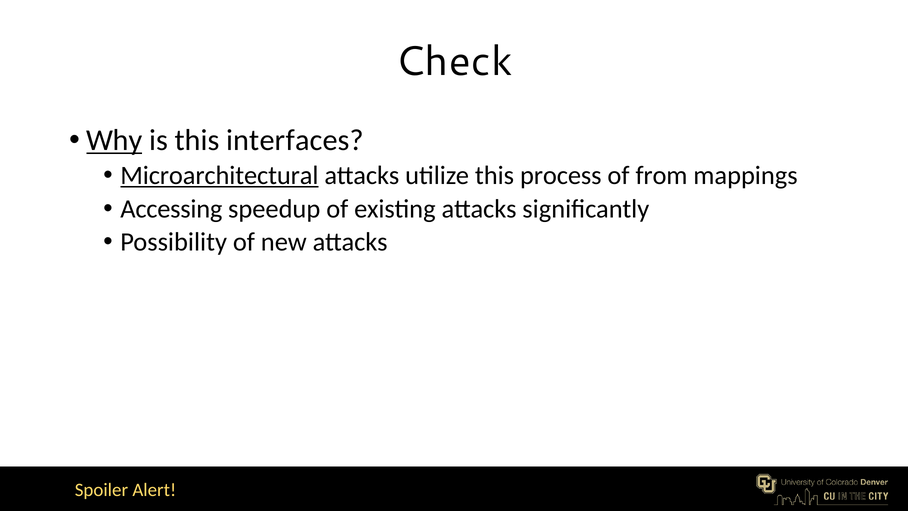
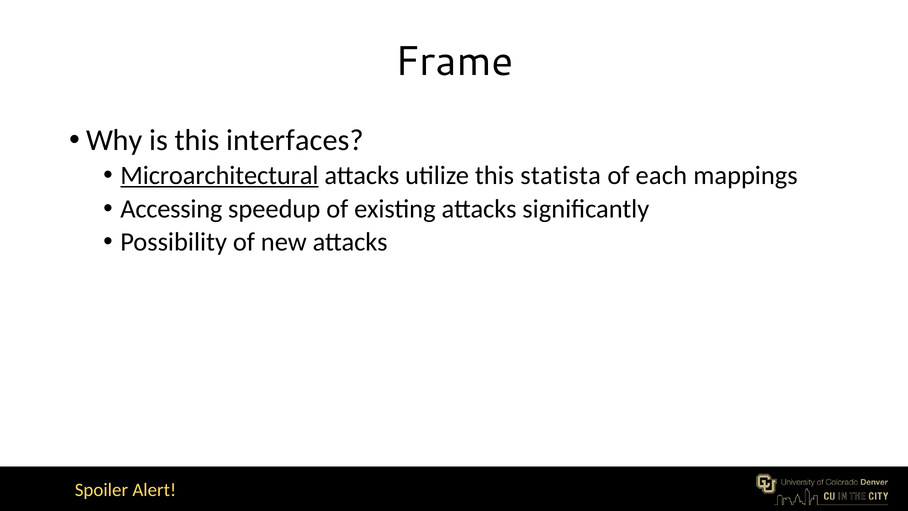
Check: Check -> Frame (454, 62)
Why underline: present -> none (114, 140)
process: process -> statista (561, 175)
from: from -> each (661, 175)
